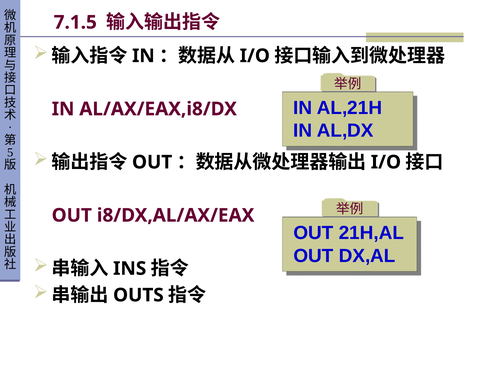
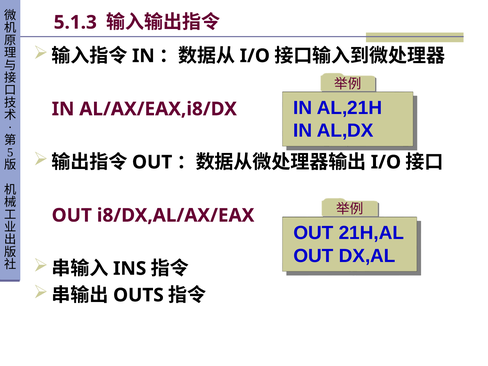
7.1.5: 7.1.5 -> 5.1.3 (75, 22)
